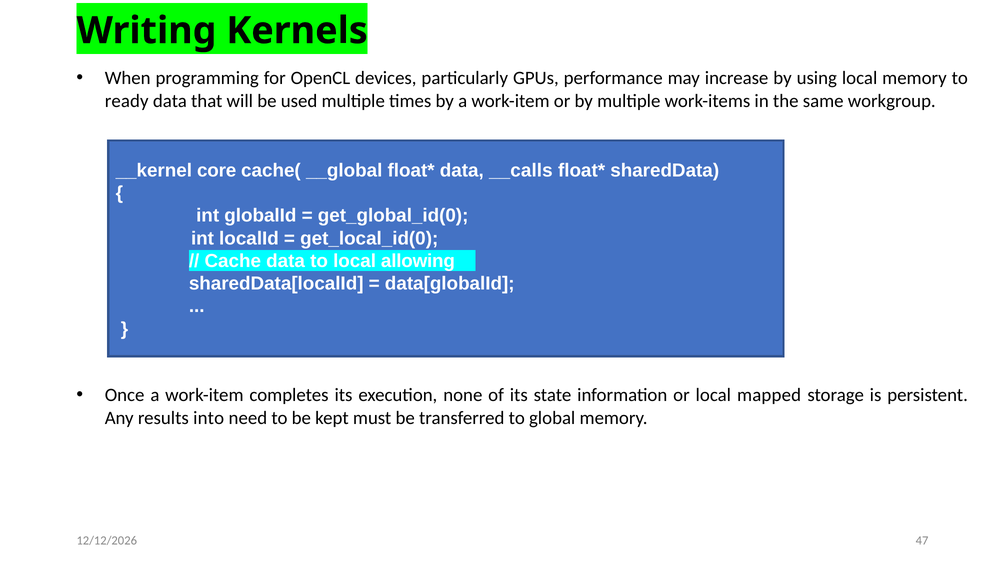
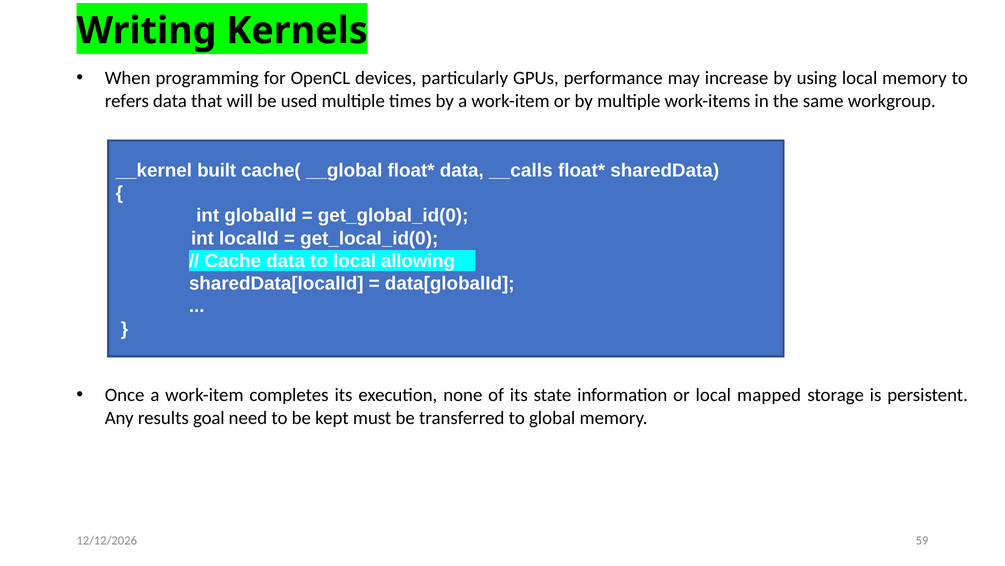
ready: ready -> refers (127, 101)
core: core -> built (217, 170)
into: into -> goal (209, 417)
47: 47 -> 59 (922, 540)
